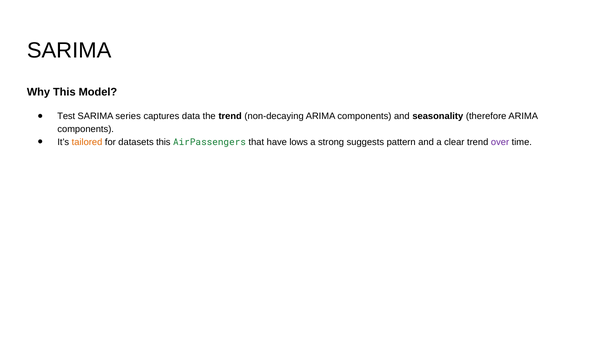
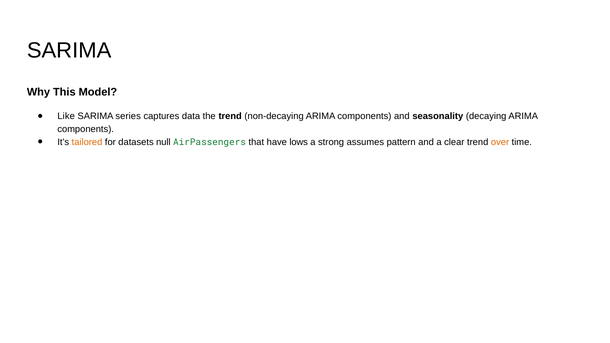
Test: Test -> Like (66, 116)
therefore: therefore -> decaying (486, 116)
datasets this: this -> null (163, 142)
suggests: suggests -> assumes (365, 142)
over colour: purple -> orange (500, 142)
